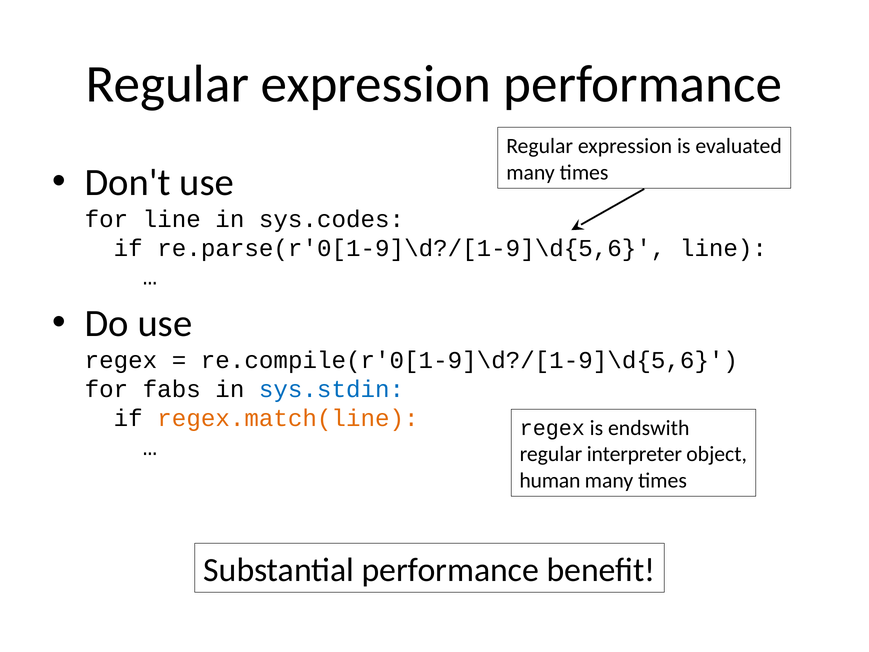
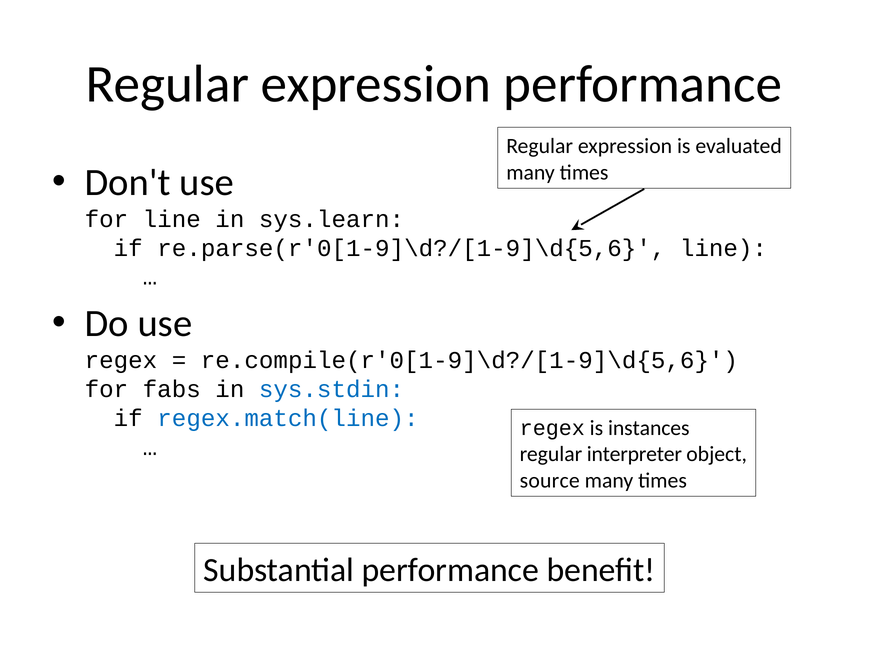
sys.codes: sys.codes -> sys.learn (331, 219)
regex.match(line colour: orange -> blue (288, 418)
endswith: endswith -> instances (649, 428)
human: human -> source (550, 480)
